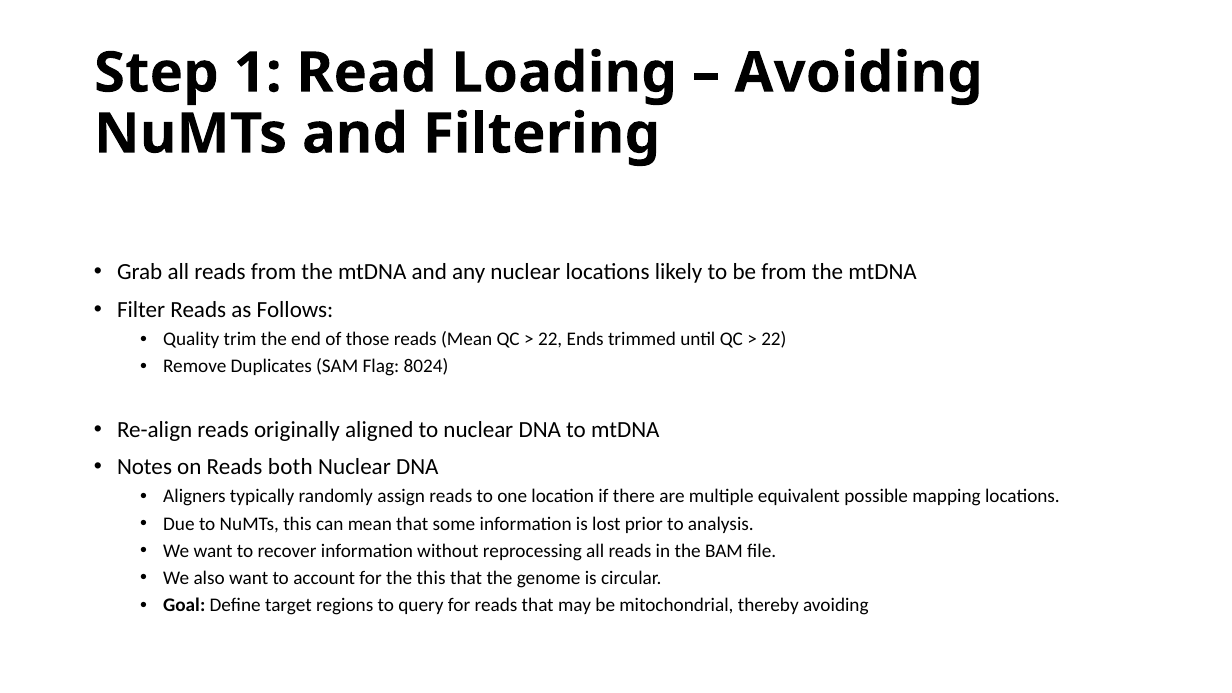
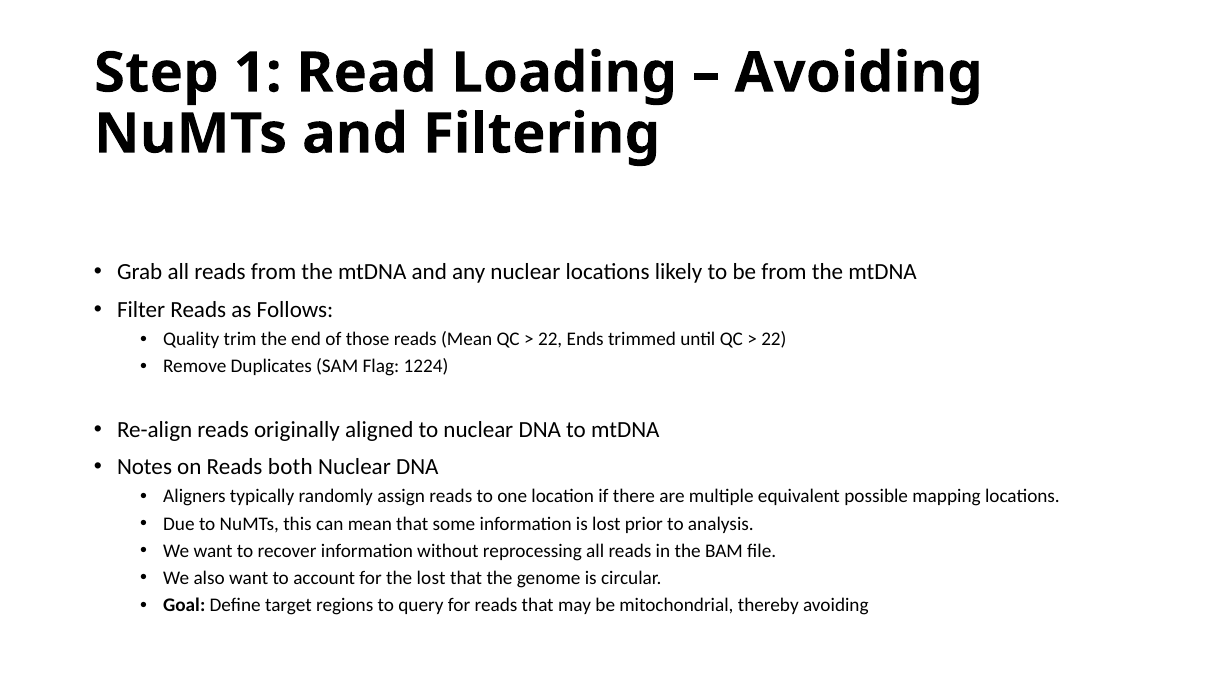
8024: 8024 -> 1224 (426, 367)
the this: this -> lost (431, 578)
